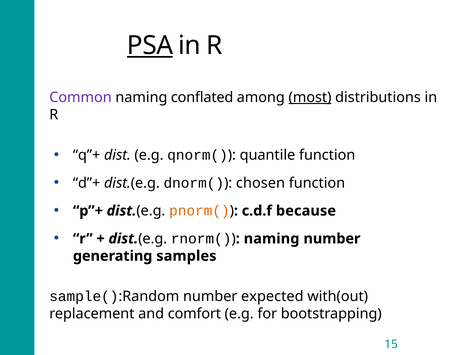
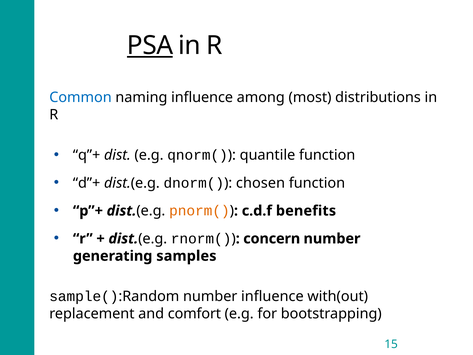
Common colour: purple -> blue (80, 97)
naming conflated: conflated -> influence (202, 97)
most underline: present -> none (310, 97)
because: because -> benefits (306, 211)
naming: naming -> concern (272, 238)
number expected: expected -> influence (272, 296)
